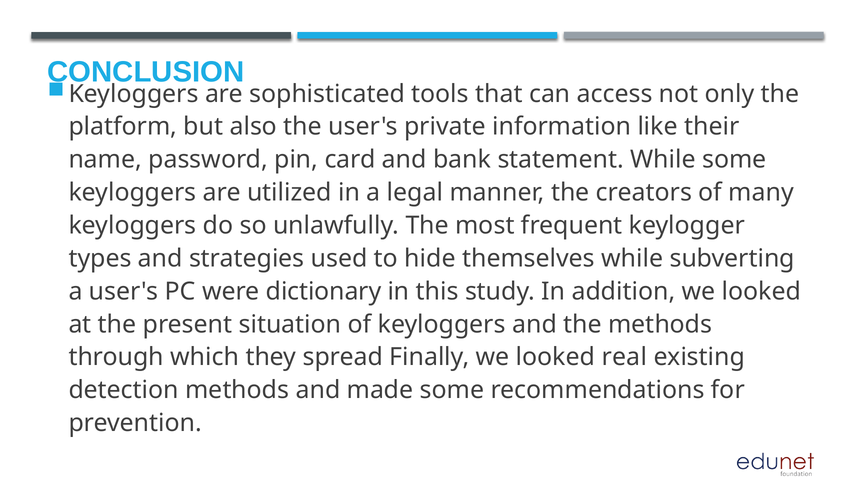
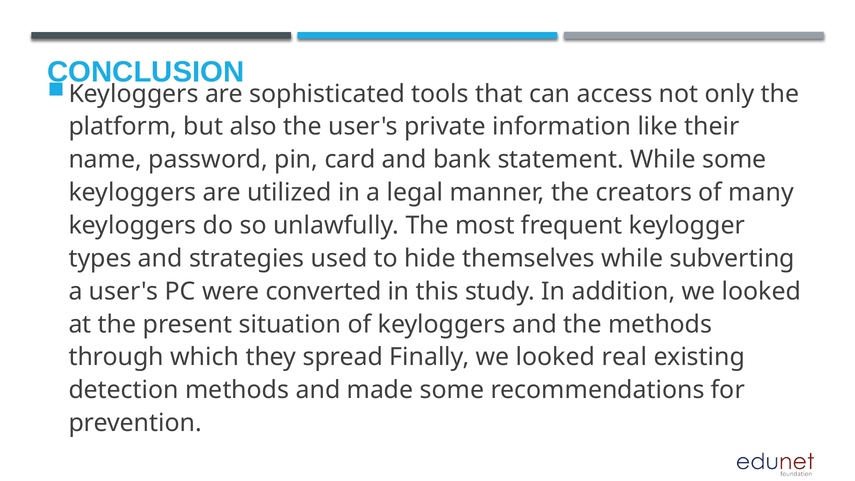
dictionary: dictionary -> converted (324, 291)
